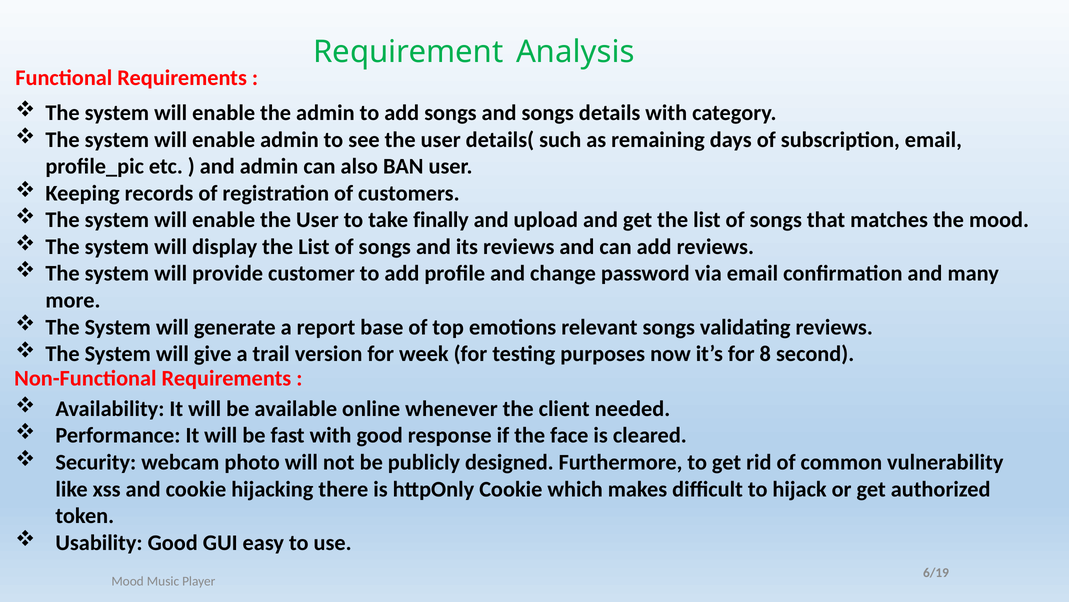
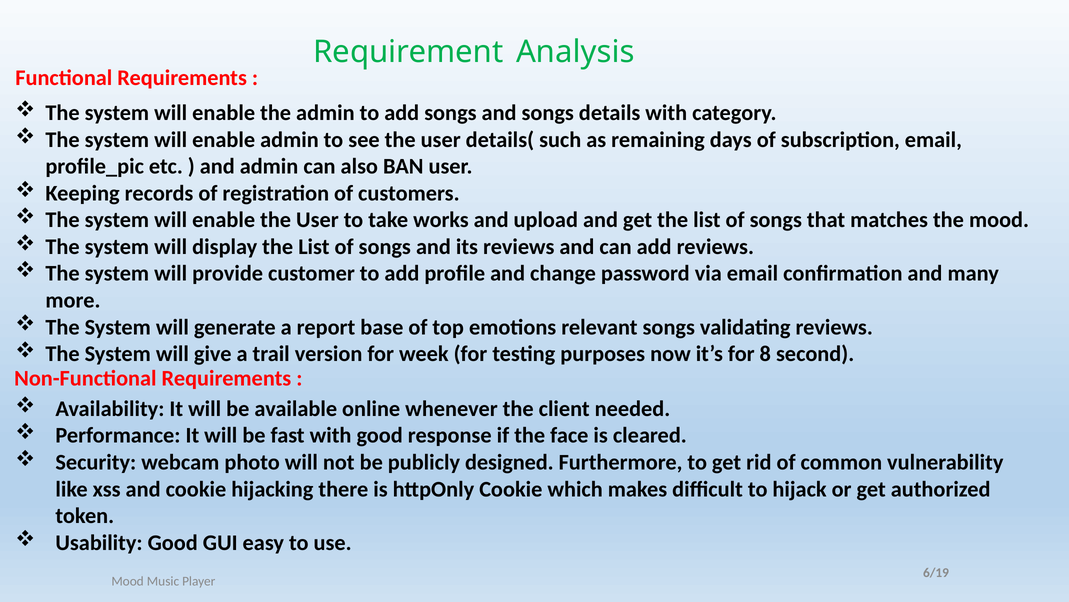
finally: finally -> works (441, 220)
